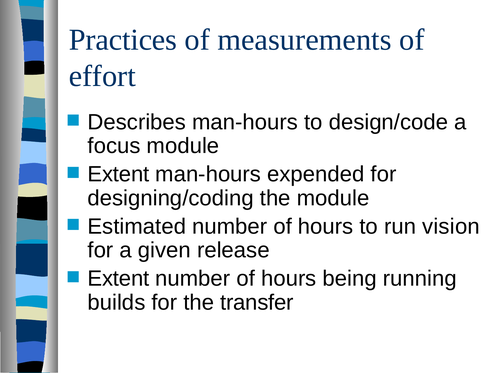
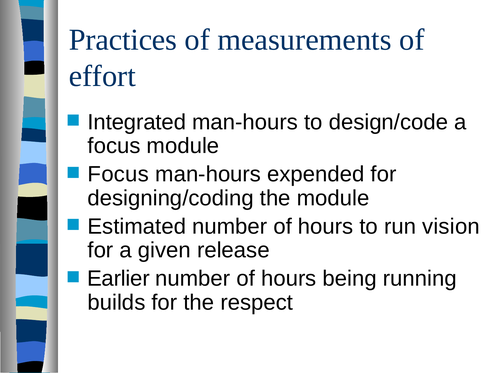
Describes: Describes -> Integrated (137, 122)
Extent: Extent -> Focus (118, 174)
Extent: Extent -> Earlier (118, 279)
transfer: transfer -> respect (257, 303)
